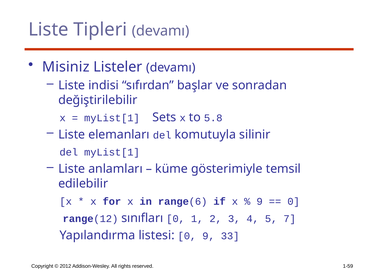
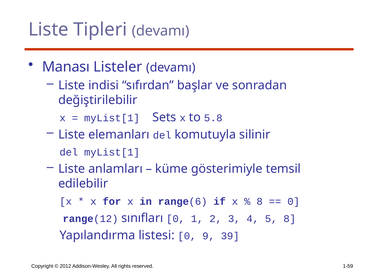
Misiniz: Misiniz -> Manası (66, 67)
9: 9 -> 8 (260, 201)
5 7: 7 -> 8 (290, 219)
33: 33 -> 39 (230, 236)
